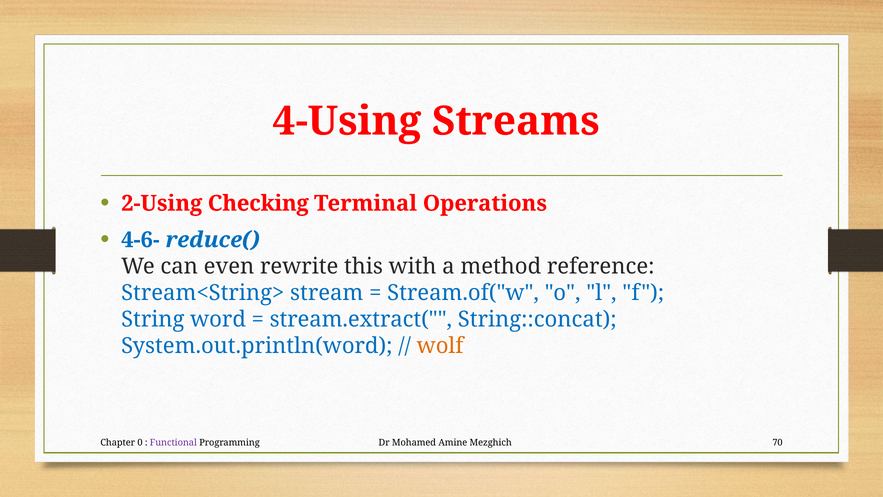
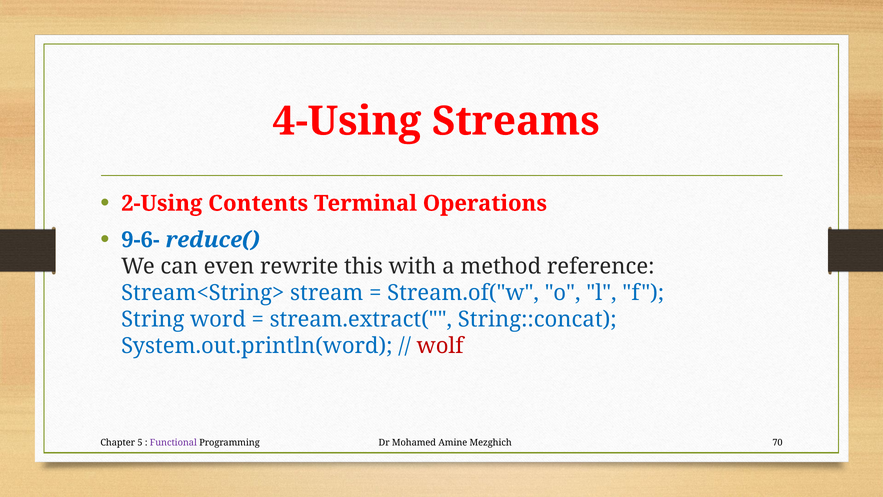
Checking: Checking -> Contents (258, 203)
4-6-: 4-6- -> 9-6- (140, 240)
wolf colour: orange -> red (440, 346)
0: 0 -> 5 (140, 442)
